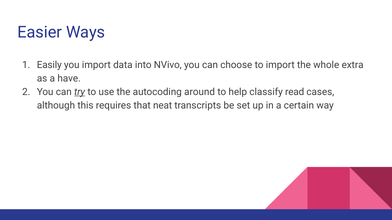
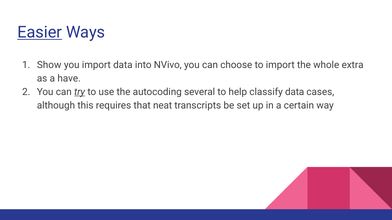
Easier underline: none -> present (40, 32)
Easily: Easily -> Show (49, 65)
around: around -> several (200, 92)
classify read: read -> data (295, 92)
